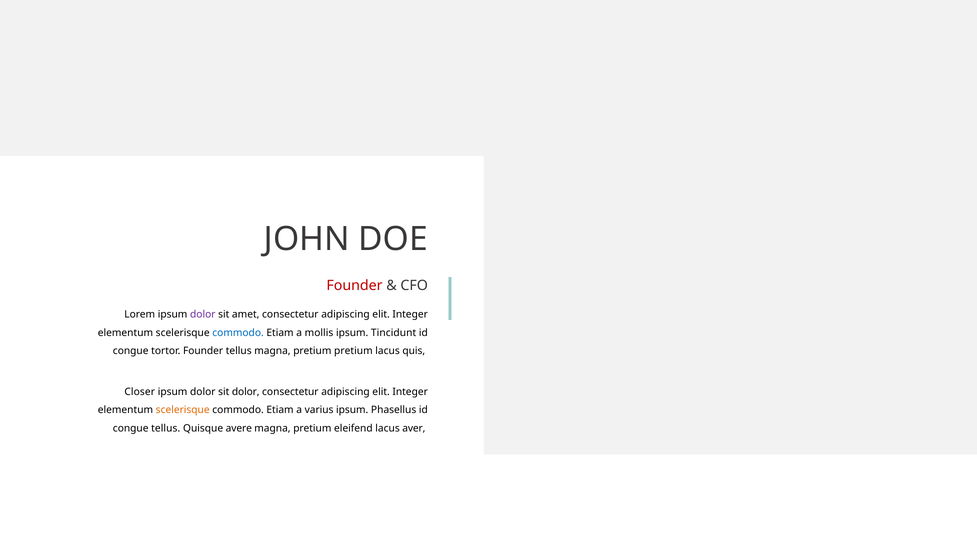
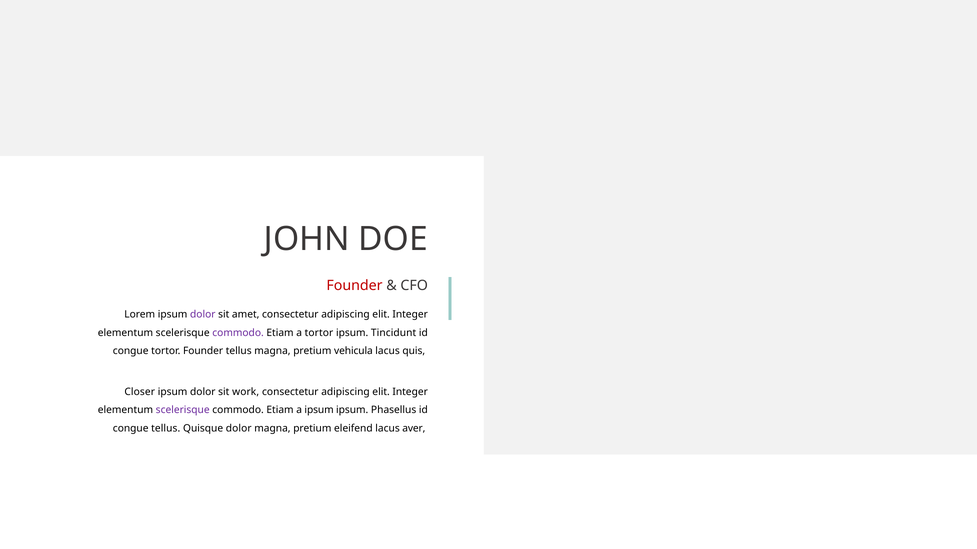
commodo colour: blue -> purple (238, 333)
a mollis: mollis -> tortor (319, 333)
pretium pretium: pretium -> vehicula (353, 351)
sit dolor: dolor -> work (246, 392)
scelerisque colour: orange -> purple (183, 410)
a varius: varius -> ipsum (319, 410)
Quisque avere: avere -> dolor (239, 429)
